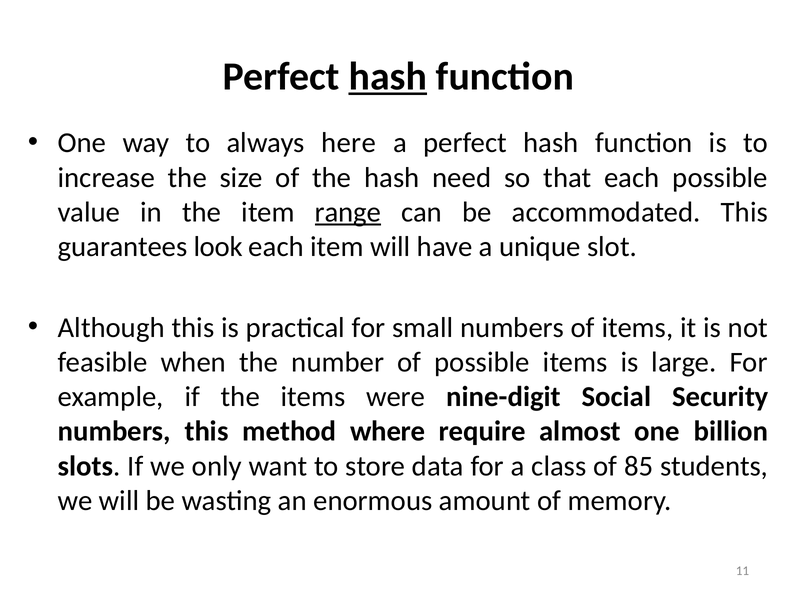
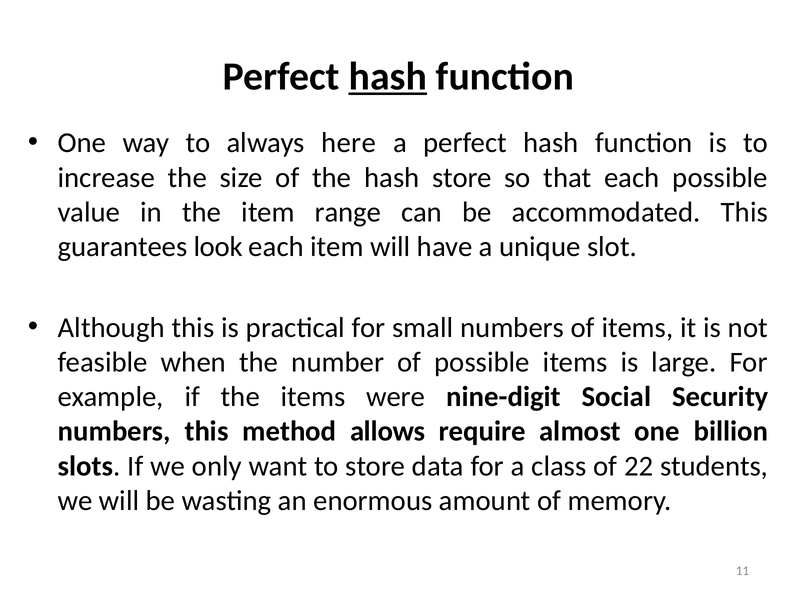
hash need: need -> store (462, 177)
range underline: present -> none (348, 212)
where: where -> allows (388, 431)
85: 85 -> 22 (639, 466)
